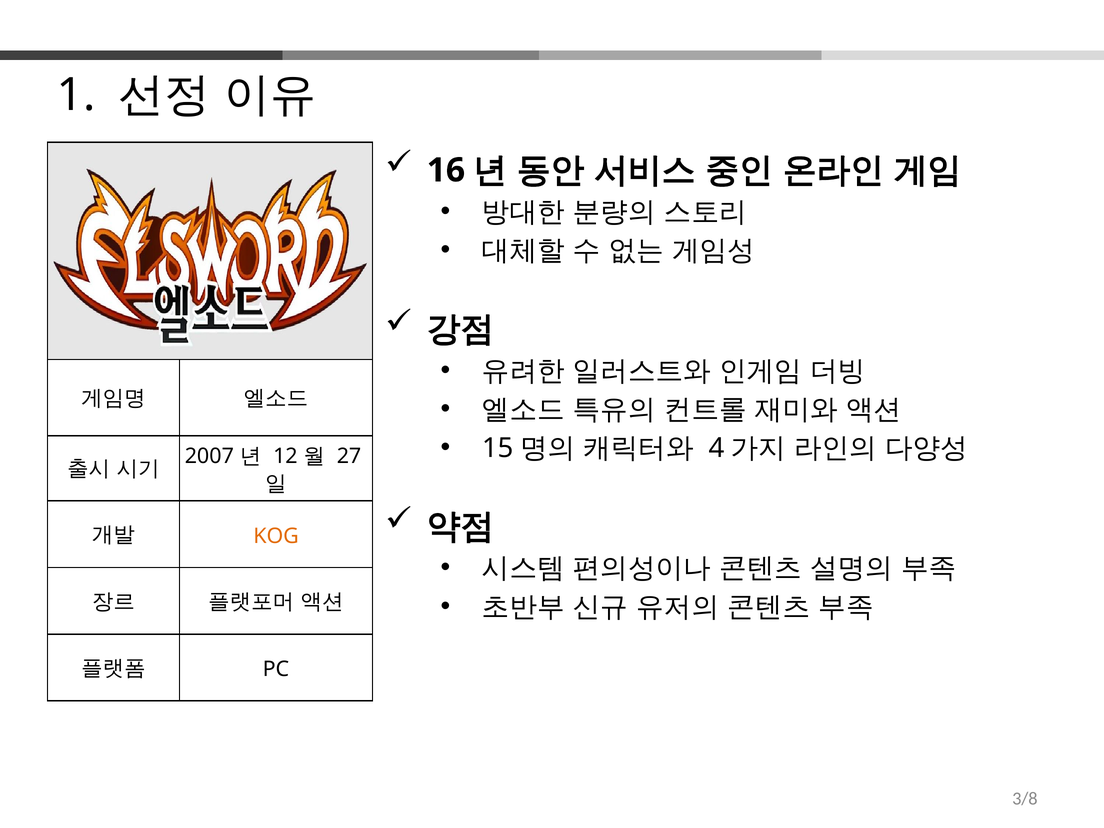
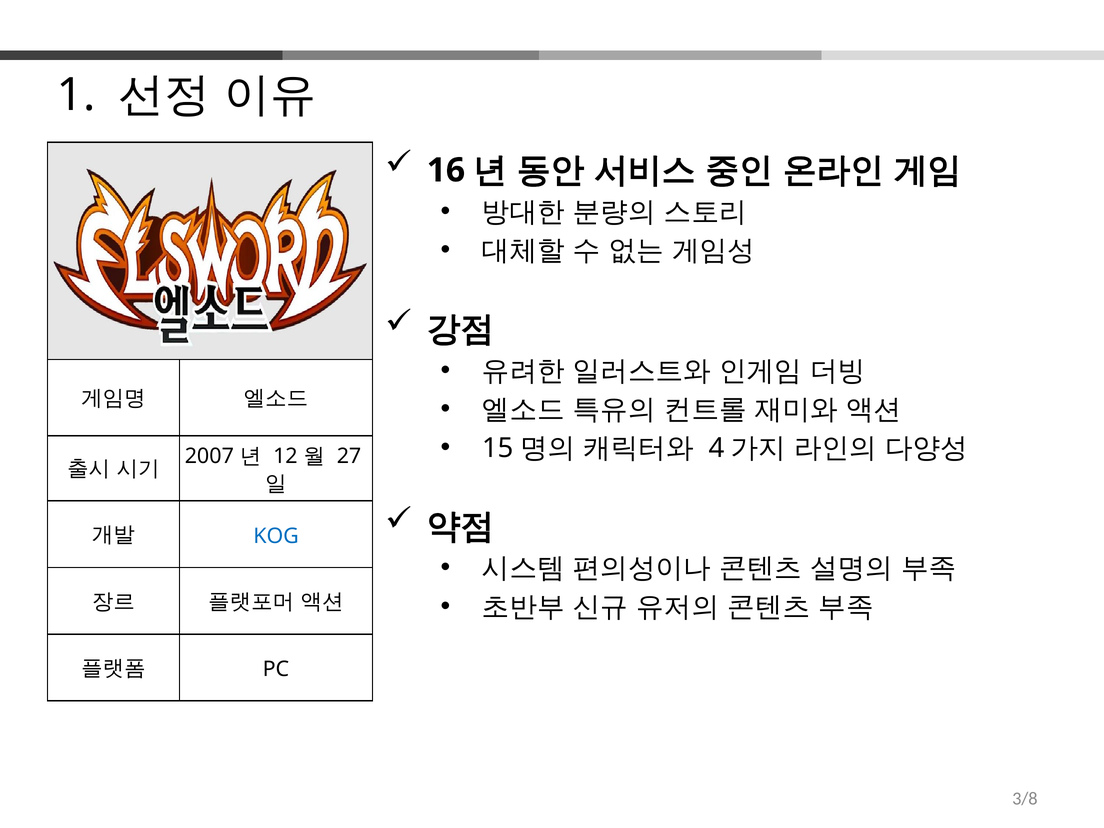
KOG colour: orange -> blue (276, 536)
